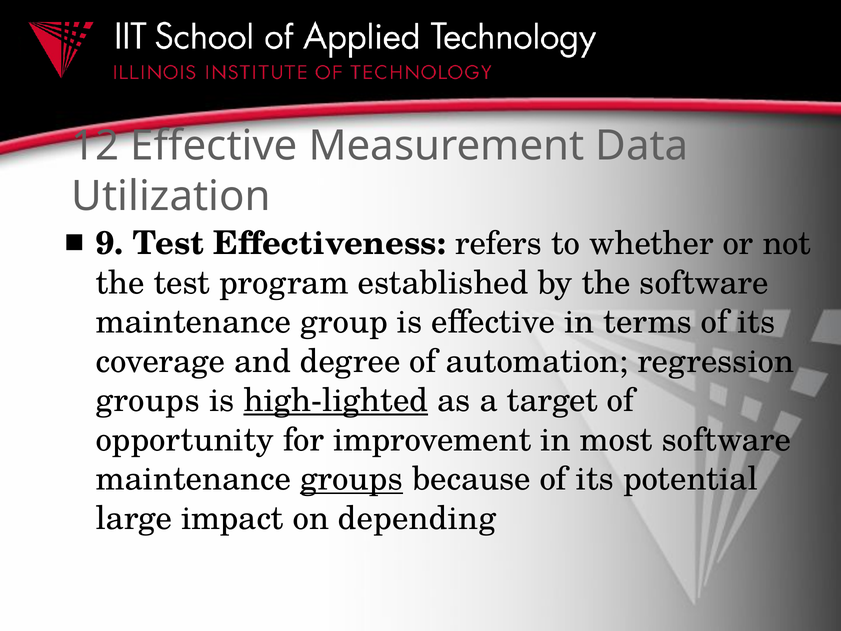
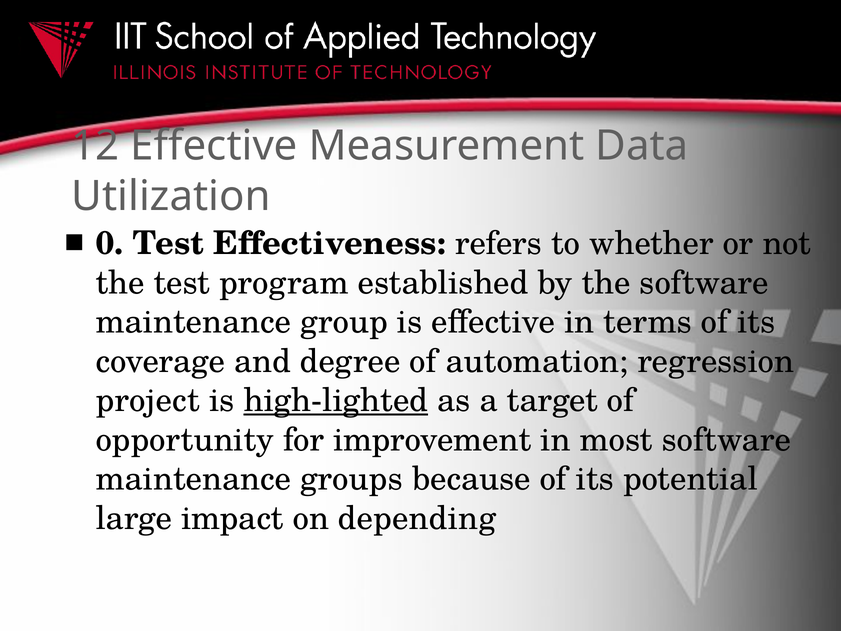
9: 9 -> 0 (110, 243)
groups: groups -> project (148, 400)
groups underline: present -> none (352, 479)
